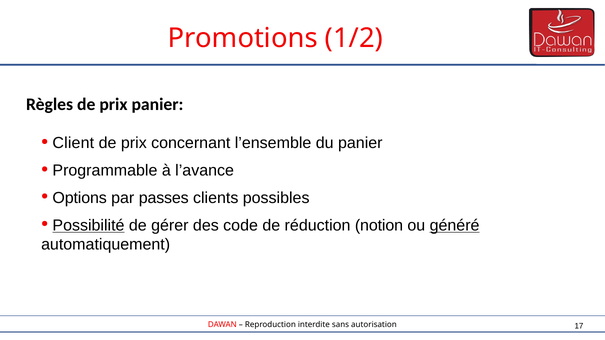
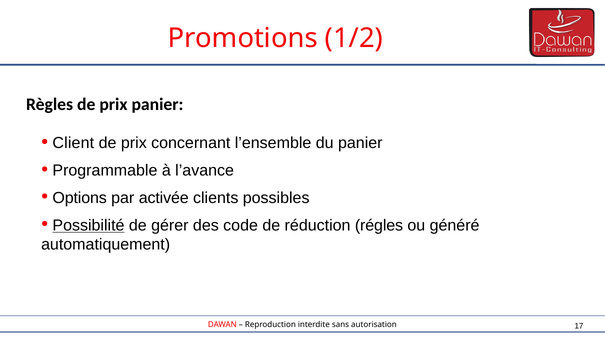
passes: passes -> activée (164, 198)
notion: notion -> régles (379, 226)
généré underline: present -> none (455, 226)
